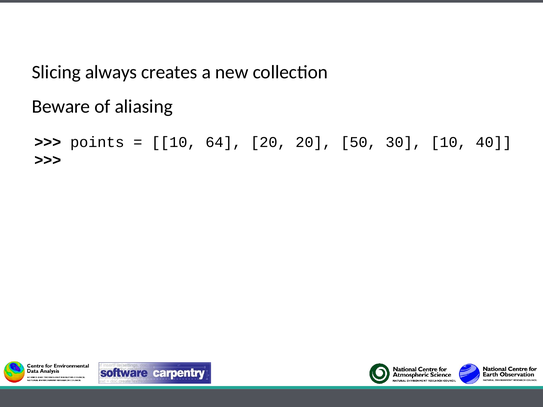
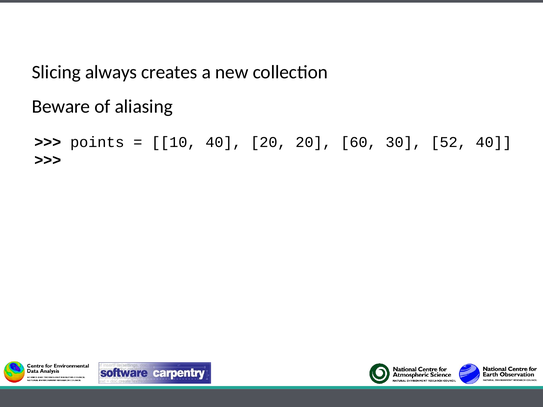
10 64: 64 -> 40 (223, 142)
50: 50 -> 60 (359, 142)
30 10: 10 -> 52 (449, 142)
